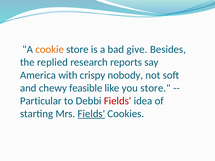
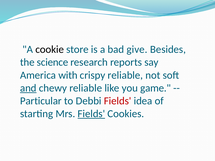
cookie colour: orange -> black (50, 49)
replied: replied -> science (53, 62)
crispy nobody: nobody -> reliable (125, 75)
and underline: none -> present (28, 88)
chewy feasible: feasible -> reliable (86, 88)
you store: store -> game (156, 88)
